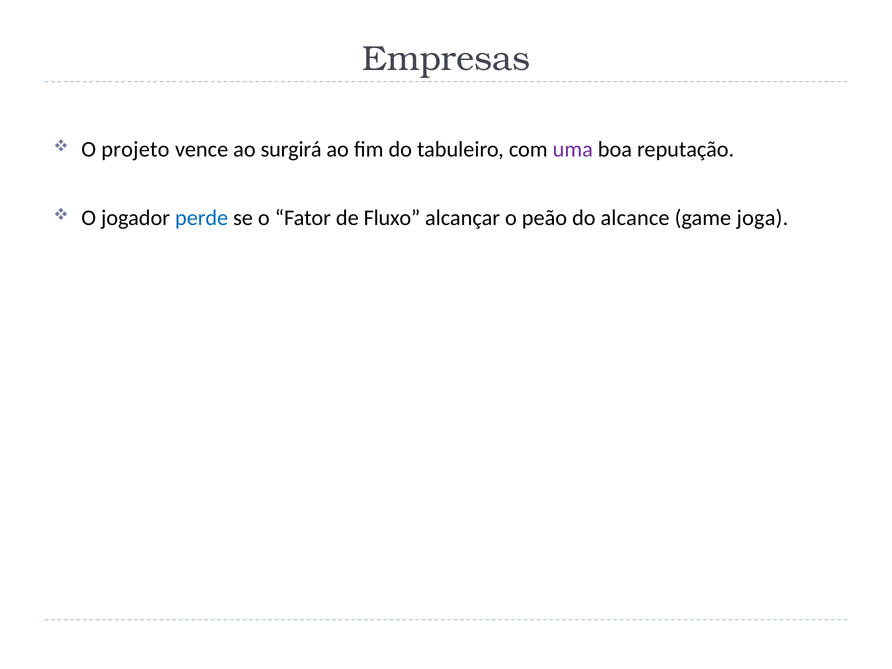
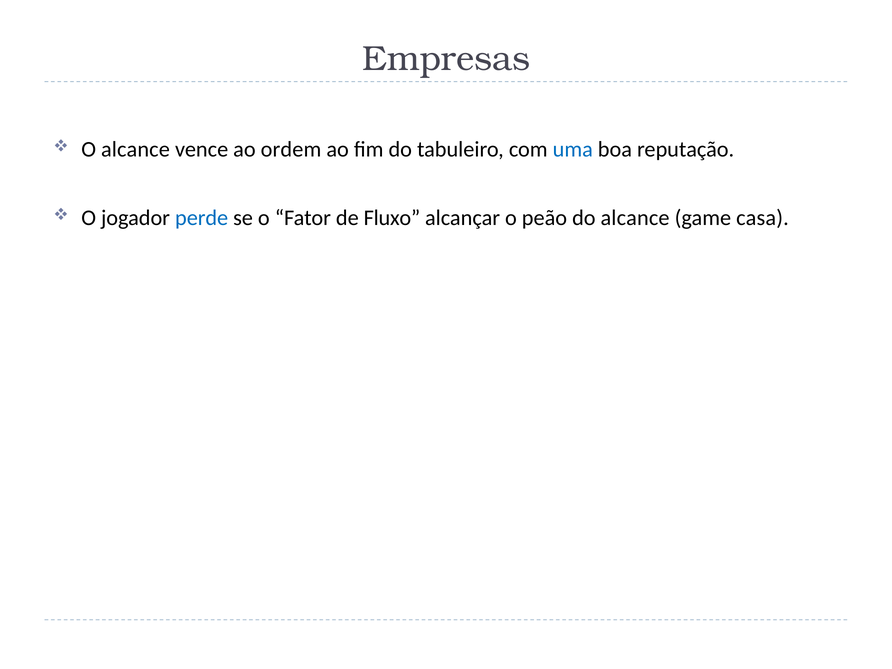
O projeto: projeto -> alcance (135, 149)
surgirá: surgirá -> ordem (291, 149)
uma colour: purple -> blue (573, 149)
joga: joga -> casa (762, 218)
